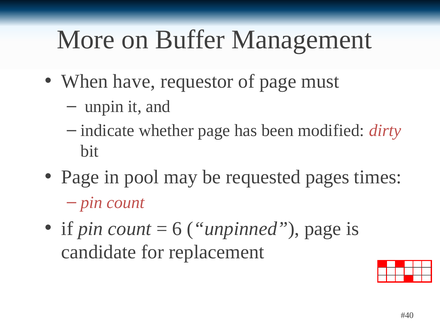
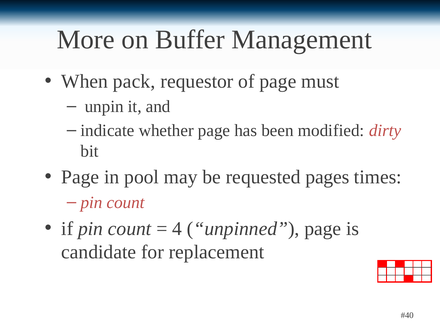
have: have -> pack (134, 81)
6: 6 -> 4 (177, 229)
